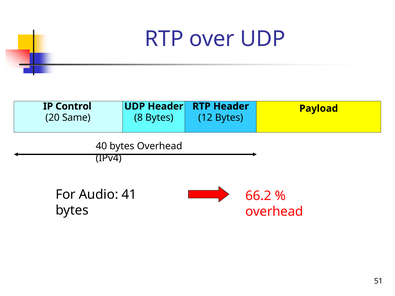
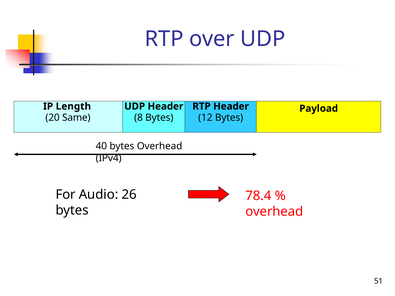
Control: Control -> Length (73, 106)
41: 41 -> 26 (129, 195)
66.2: 66.2 -> 78.4 (258, 196)
